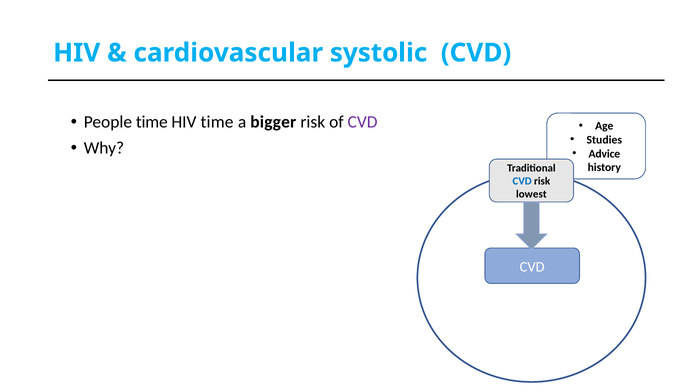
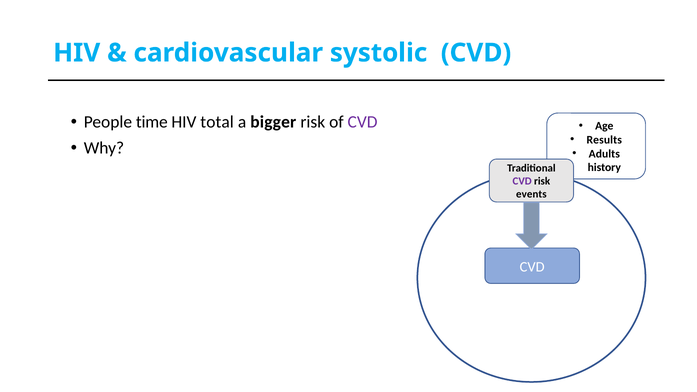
HIV time: time -> total (217, 122)
Studies: Studies -> Results (604, 140)
Advice: Advice -> Adults (604, 154)
CVD colour: blue -> purple (522, 181)
lowest: lowest -> events (531, 194)
